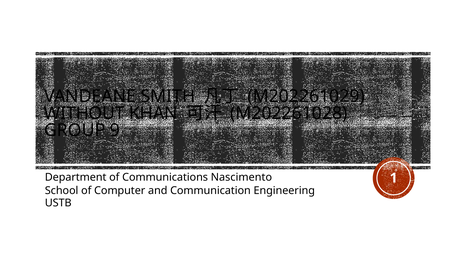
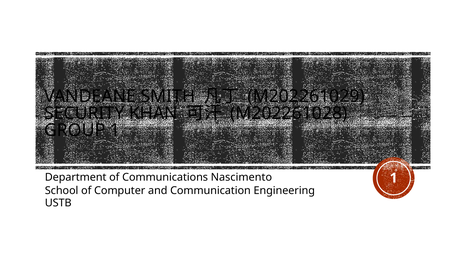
WITHOUT: WITHOUT -> SECURITY (84, 113)
GROUP 9: 9 -> 1 (115, 130)
